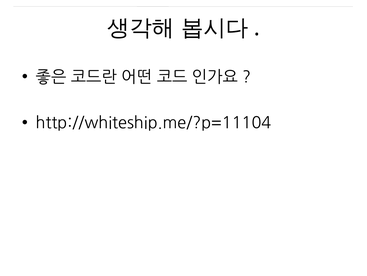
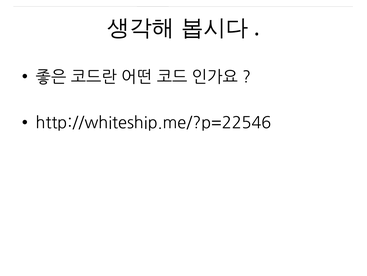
http://whiteship.me/?p=11104: http://whiteship.me/?p=11104 -> http://whiteship.me/?p=22546 (154, 123)
